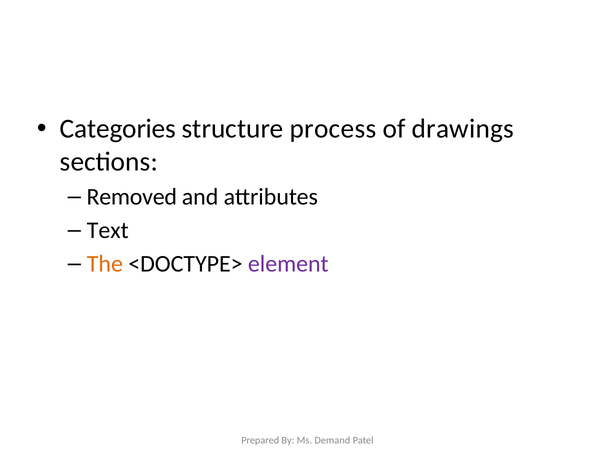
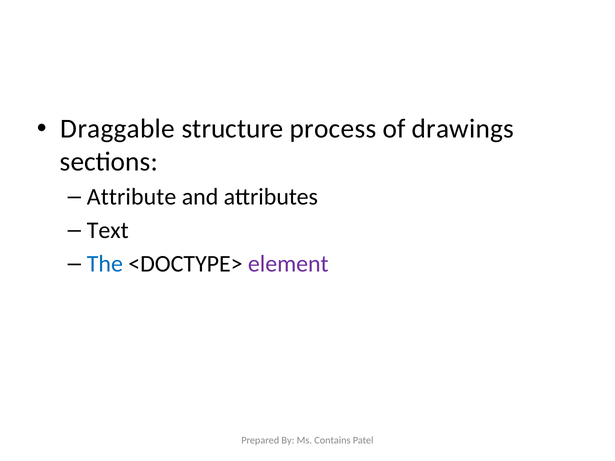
Categories: Categories -> Draggable (118, 129)
Removed: Removed -> Attribute (132, 197)
The colour: orange -> blue (105, 264)
Demand: Demand -> Contains (332, 440)
